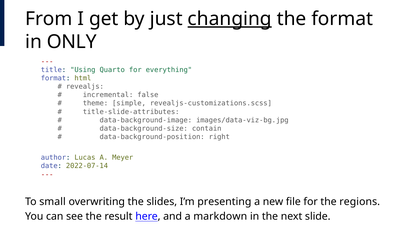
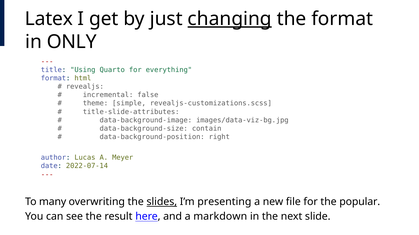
From: From -> Latex (49, 19)
small: small -> many (53, 202)
slides underline: none -> present (162, 202)
regions: regions -> popular (360, 202)
